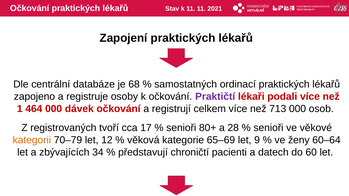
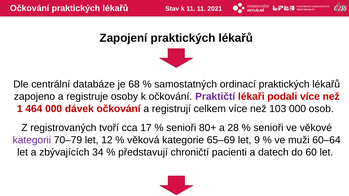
713: 713 -> 103 (278, 109)
kategorii colour: orange -> purple (32, 140)
ženy: ženy -> muži (299, 140)
